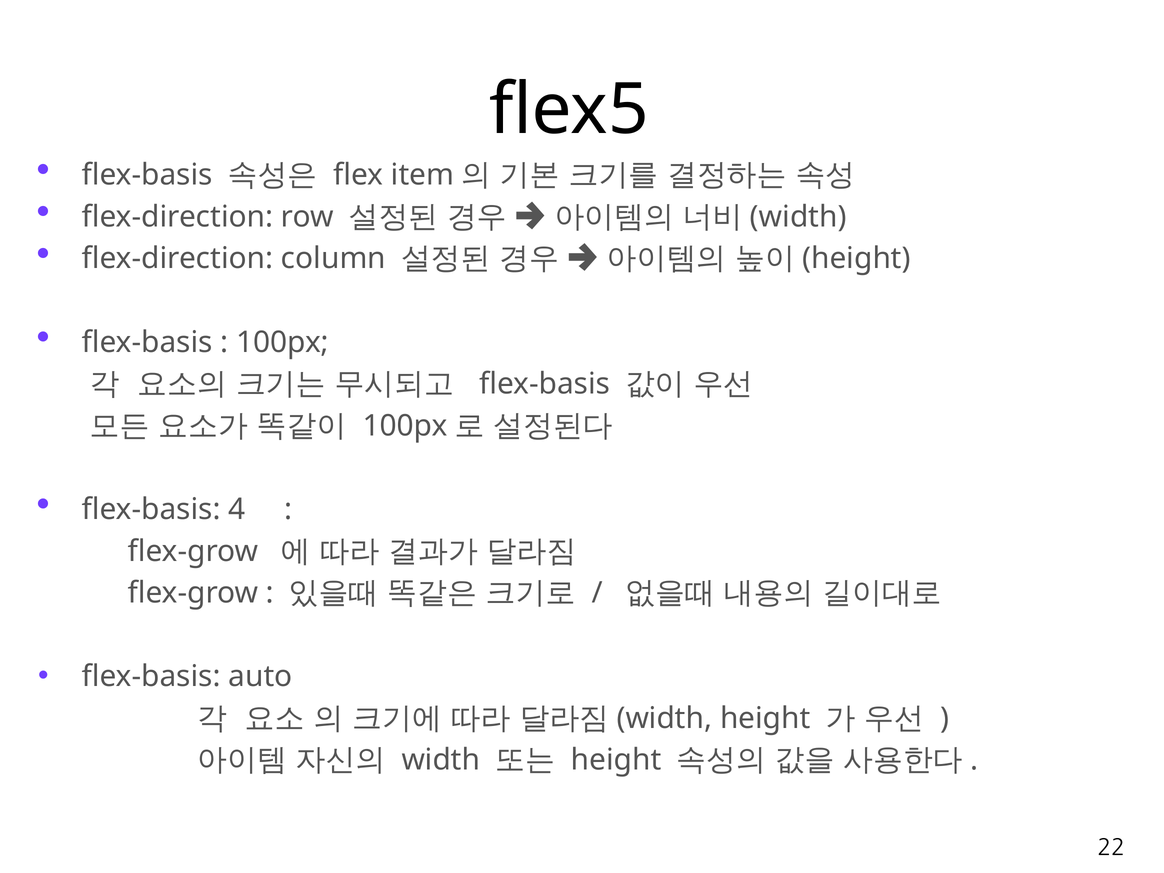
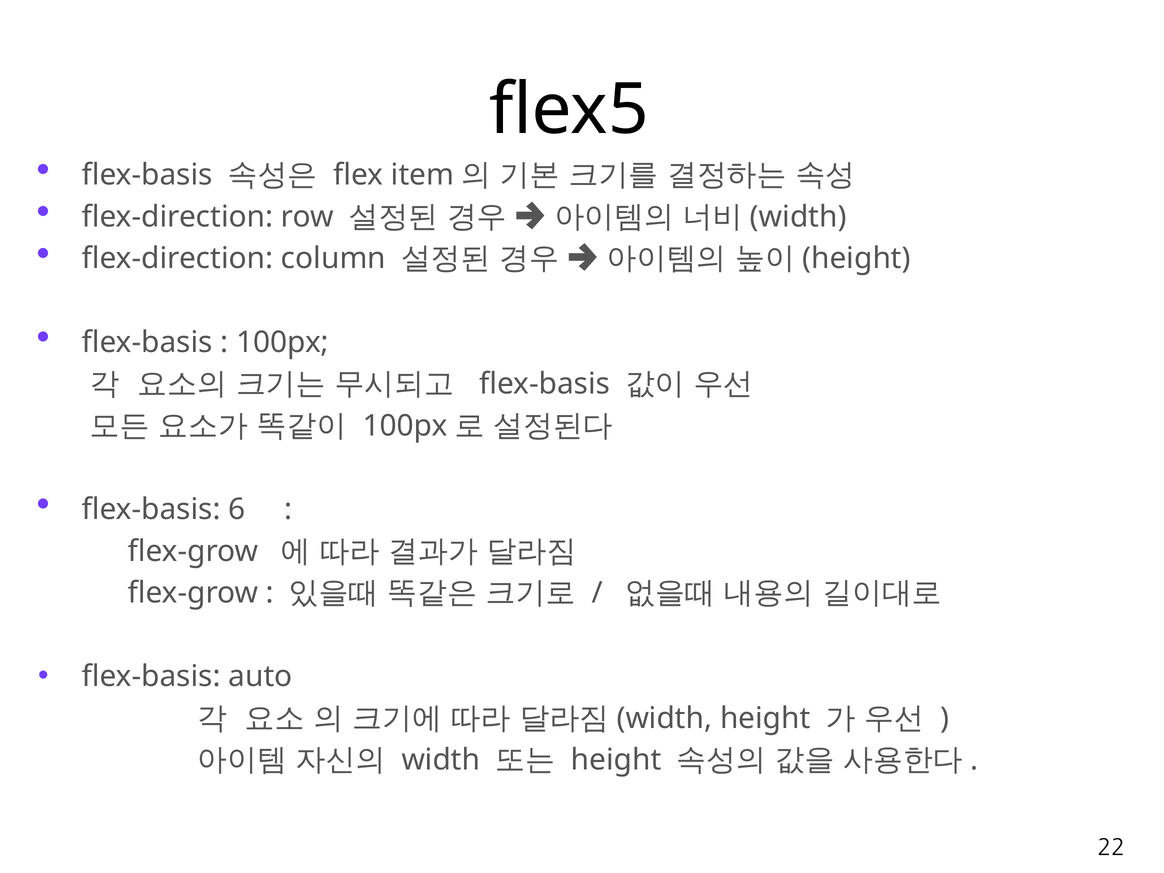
4: 4 -> 6 (237, 509)
